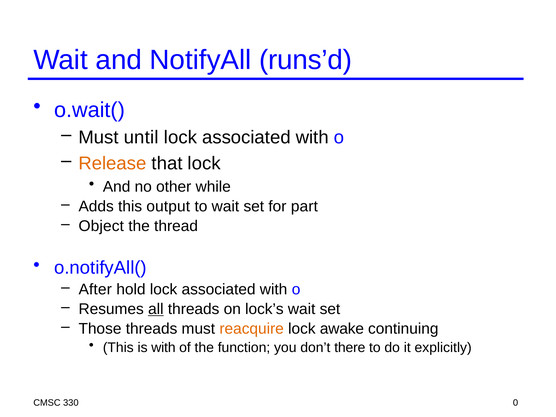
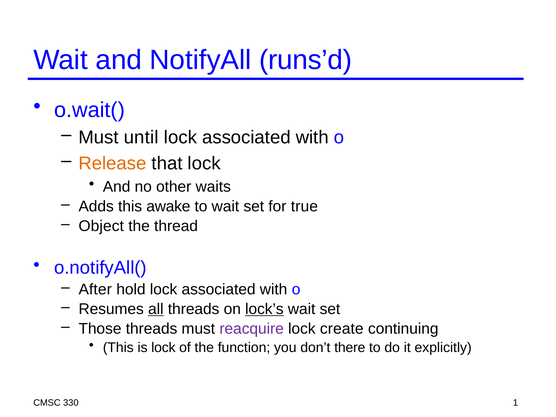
while: while -> waits (213, 187)
output: output -> awake (168, 206)
part: part -> true (304, 206)
lock’s underline: none -> present (264, 309)
reacquire colour: orange -> purple (252, 329)
awake: awake -> create (342, 329)
is with: with -> lock (163, 347)
0: 0 -> 1 (515, 403)
